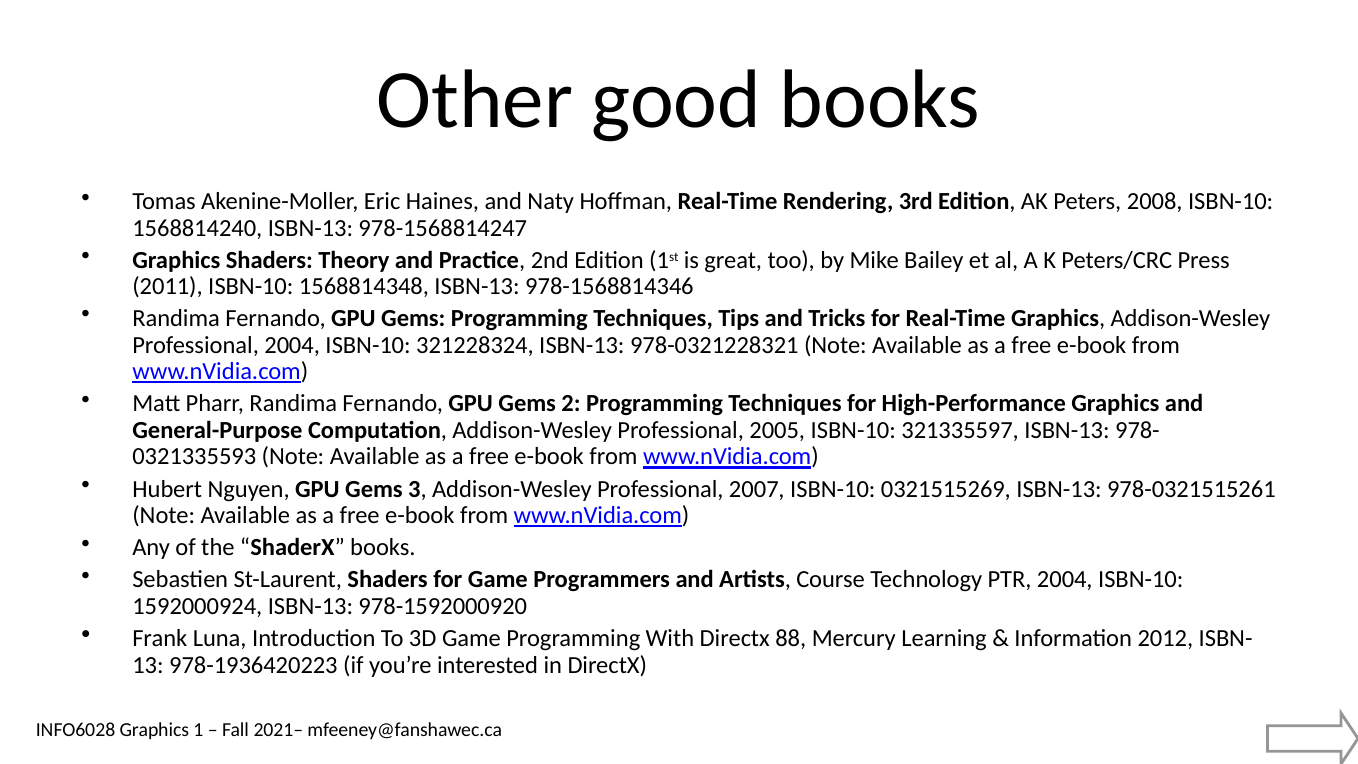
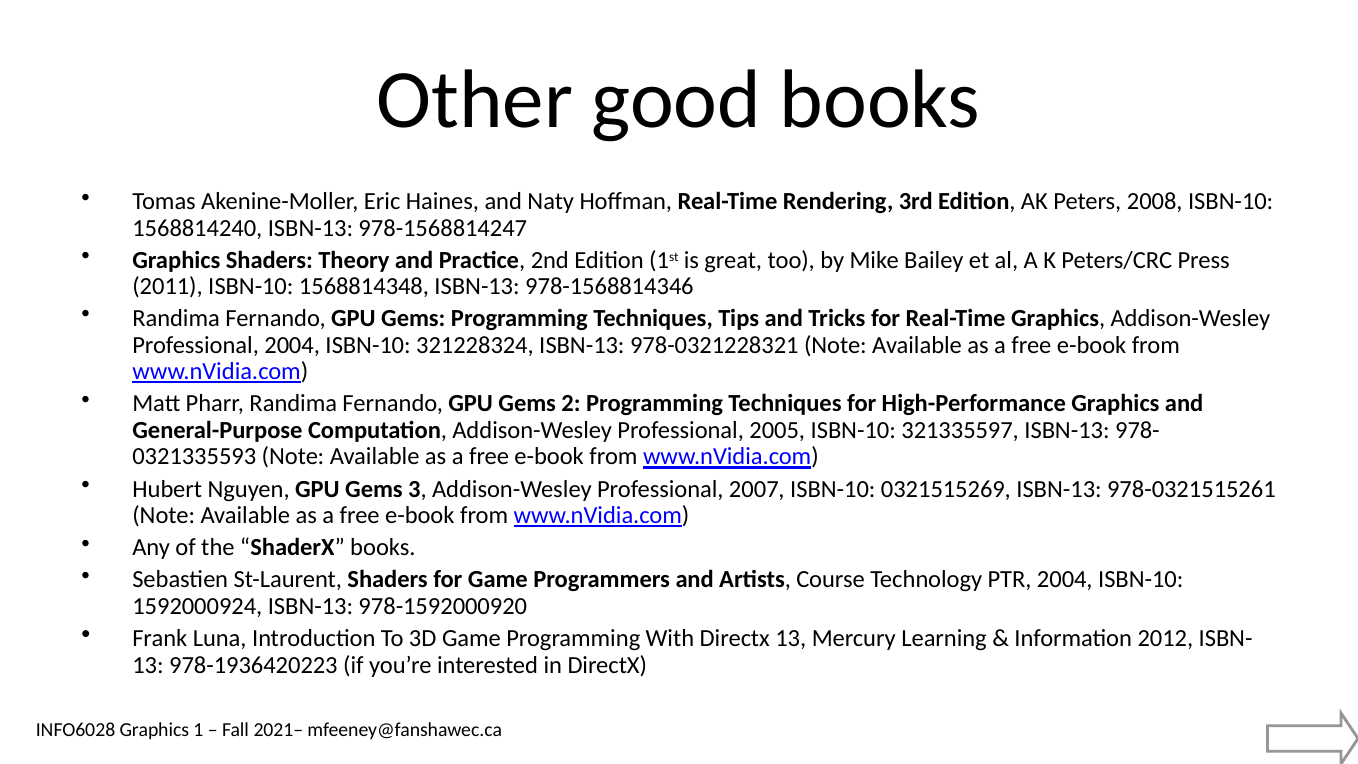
Directx 88: 88 -> 13 (791, 639)
